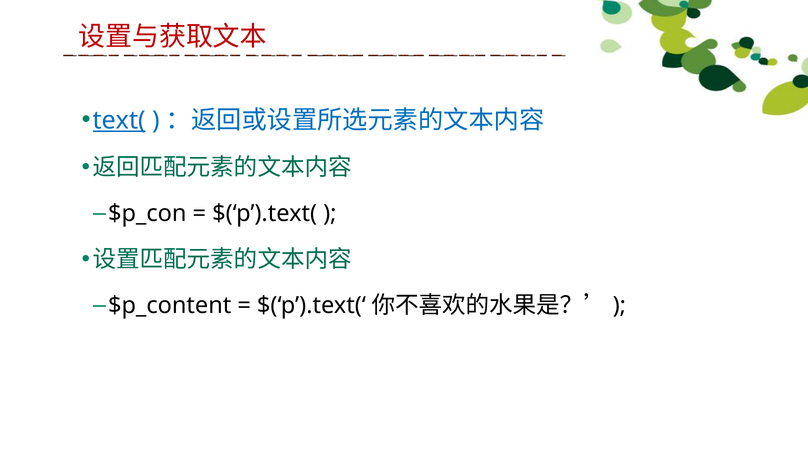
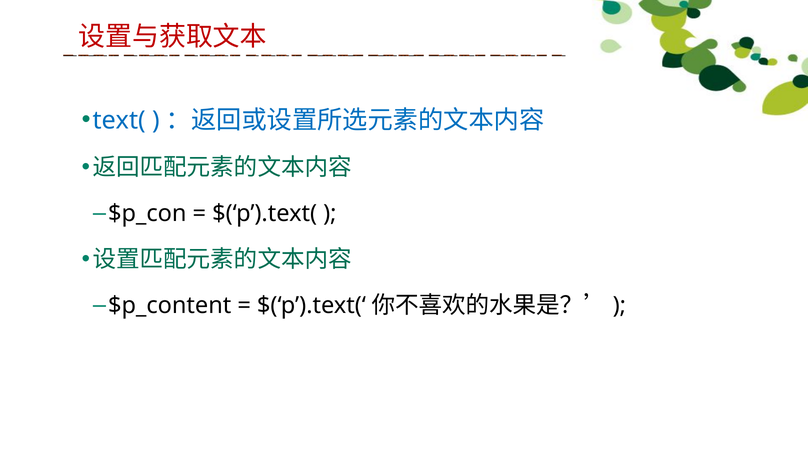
text( underline: present -> none (119, 120)
